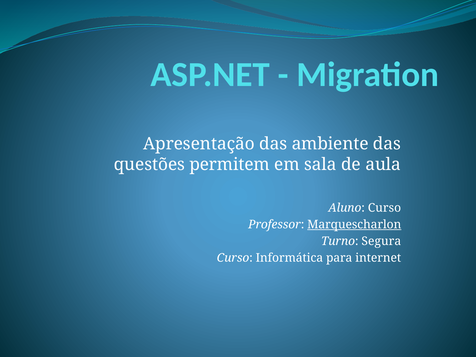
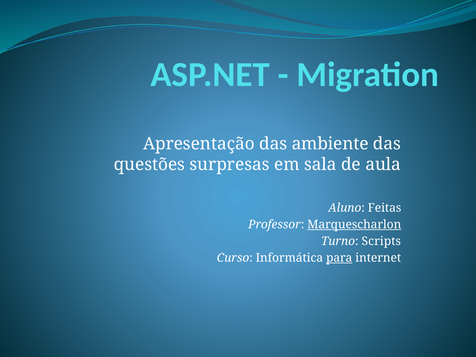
permitem: permitem -> surpresas (230, 164)
Aluno Curso: Curso -> Feitas (385, 208)
Segura: Segura -> Scripts (381, 241)
para underline: none -> present (339, 258)
